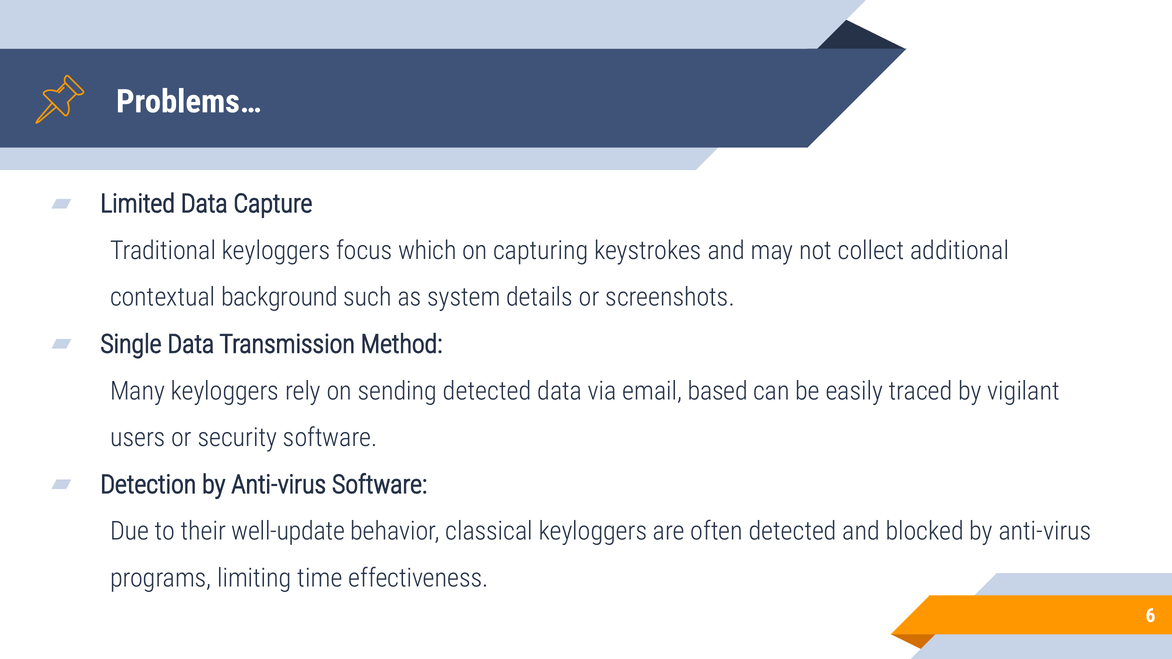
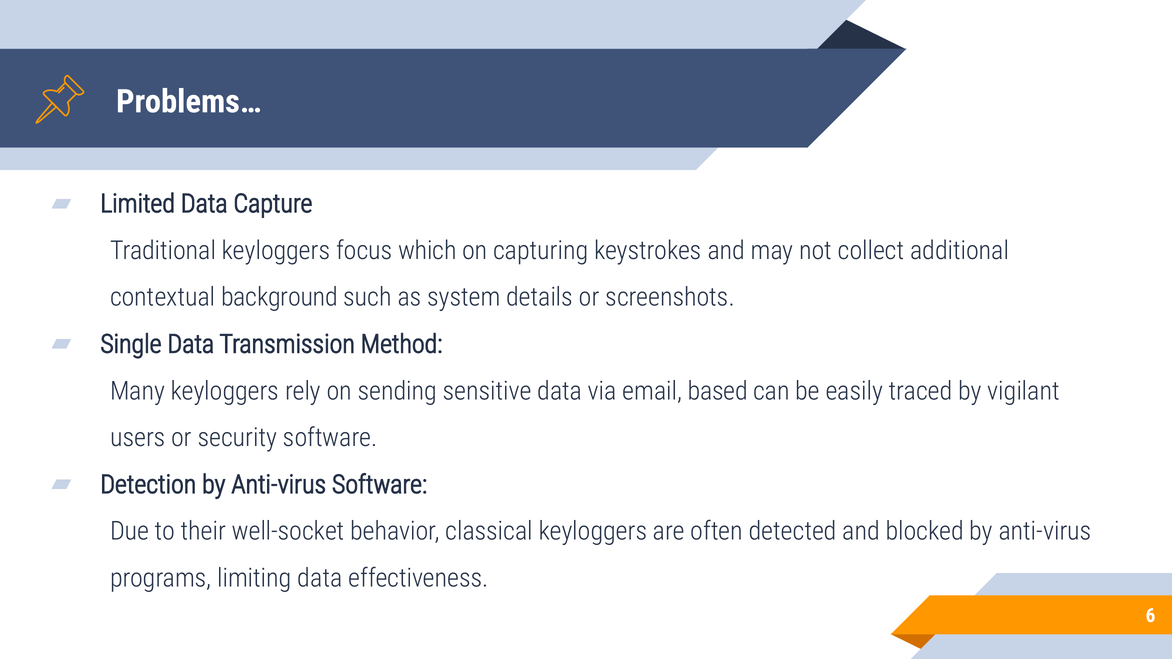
sending detected: detected -> sensitive (487, 391)
well-update: well-update -> well-socket (288, 532)
limiting time: time -> data (320, 578)
